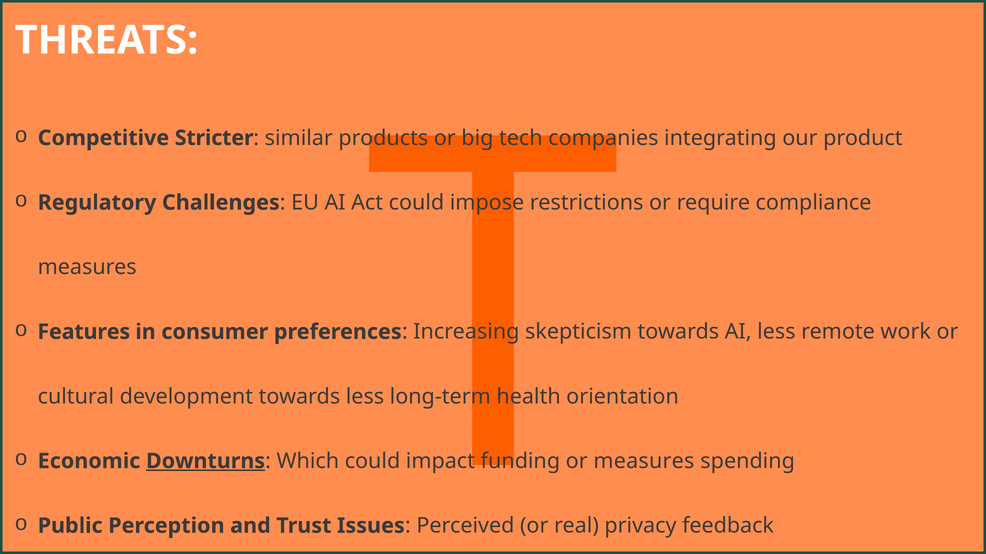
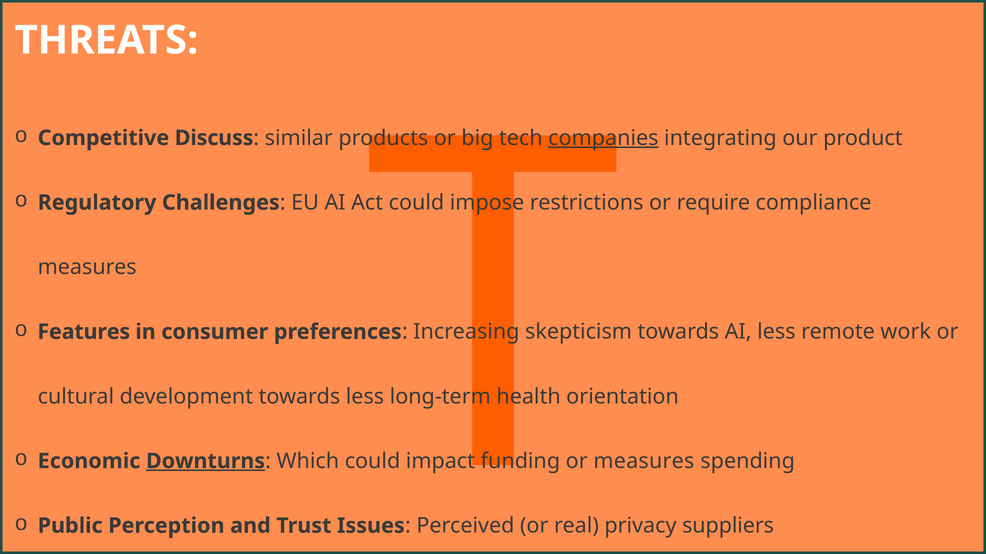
Stricter: Stricter -> Discuss (214, 138)
companies underline: none -> present (603, 138)
feedback: feedback -> suppliers (728, 526)
